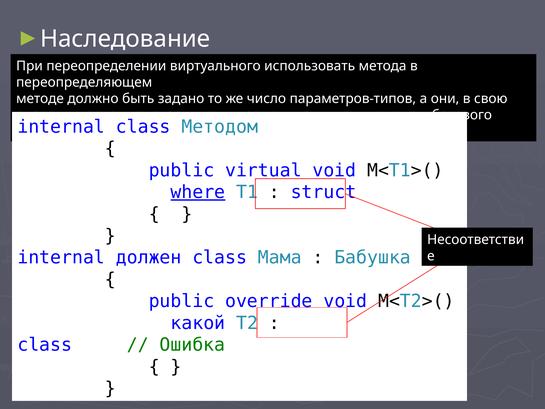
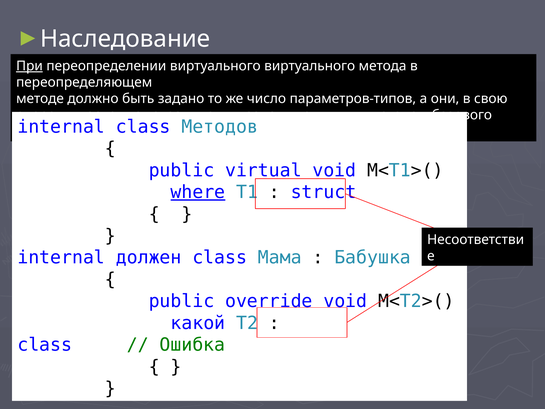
При underline: none -> present (29, 66)
виртуального использовать: использовать -> виртуального (310, 66)
class Методом: Методом -> Методов (220, 127)
